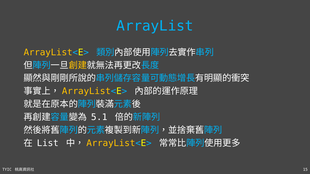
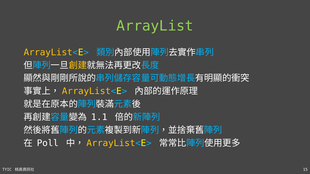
ArrayList colour: light blue -> light green (155, 26)
5.1: 5.1 -> 1.1 (99, 117)
List: List -> Poll (48, 143)
